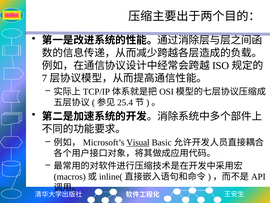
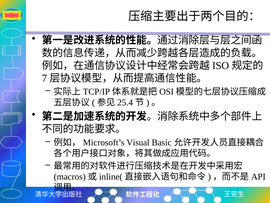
Visual underline: present -> none (138, 142)
